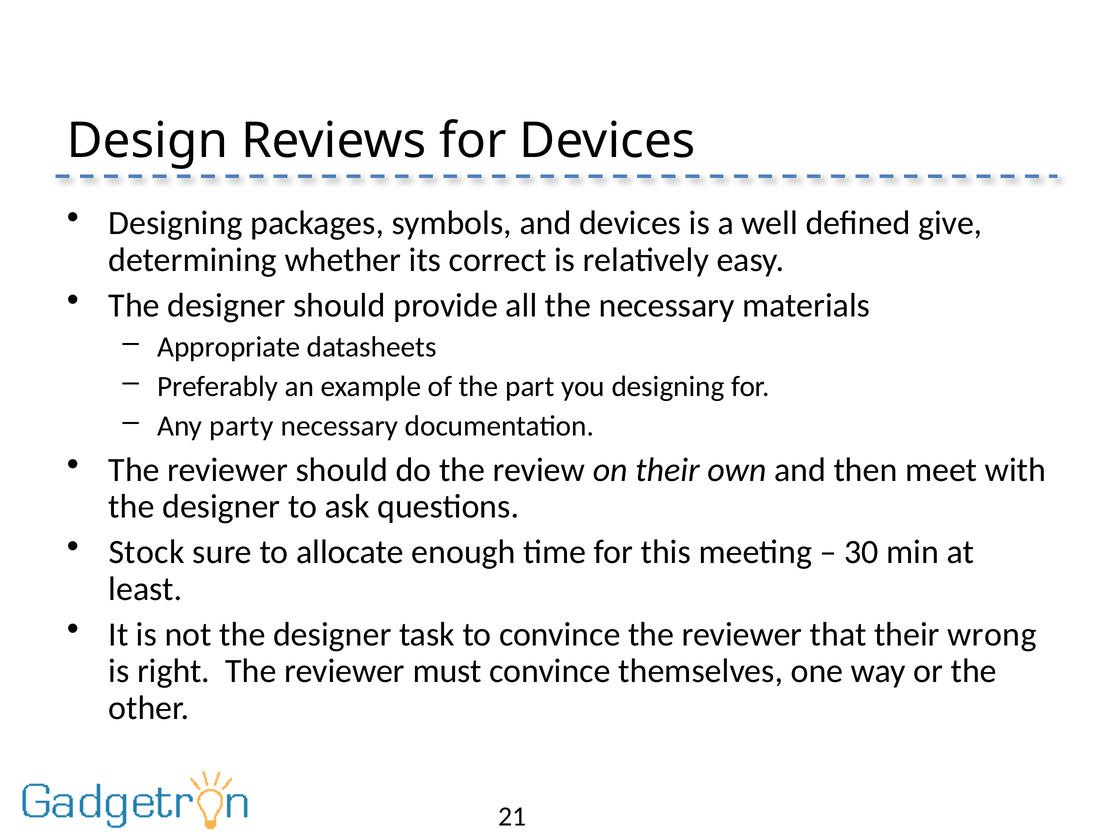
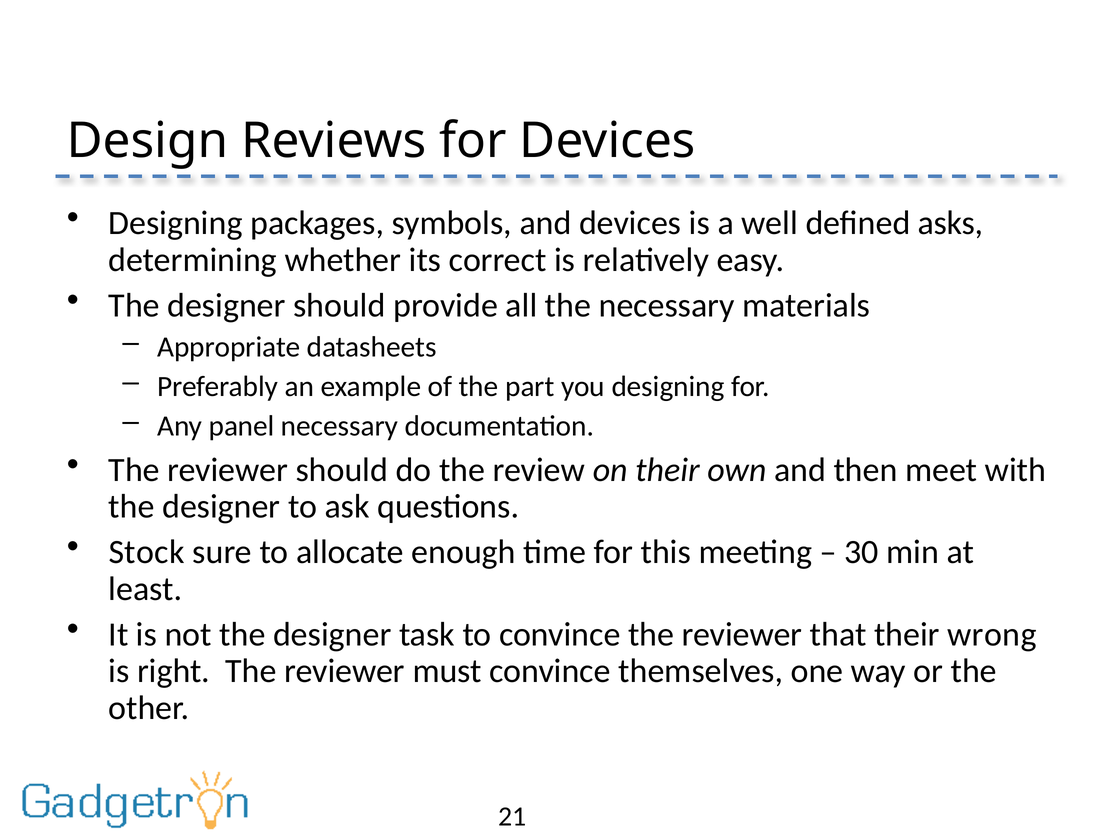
give: give -> asks (950, 223)
party: party -> panel (242, 426)
